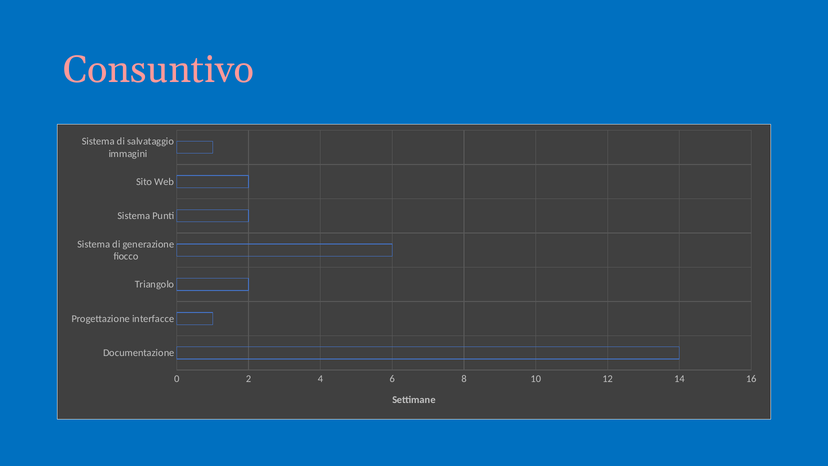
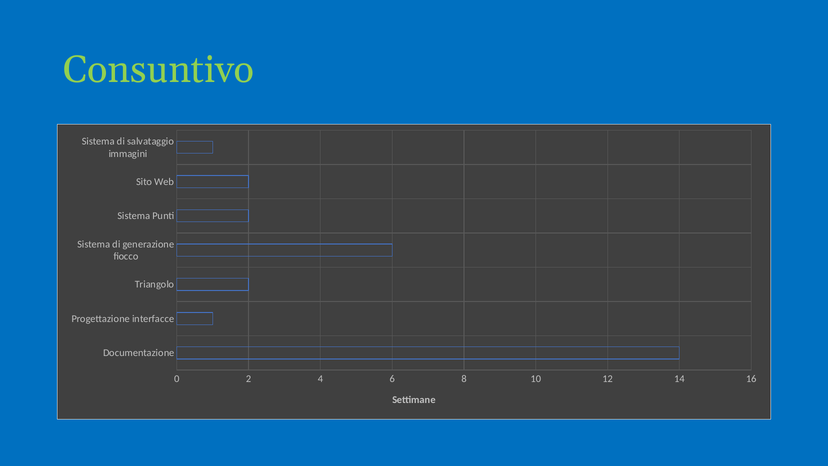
Consuntivo colour: pink -> light green (159, 70)
